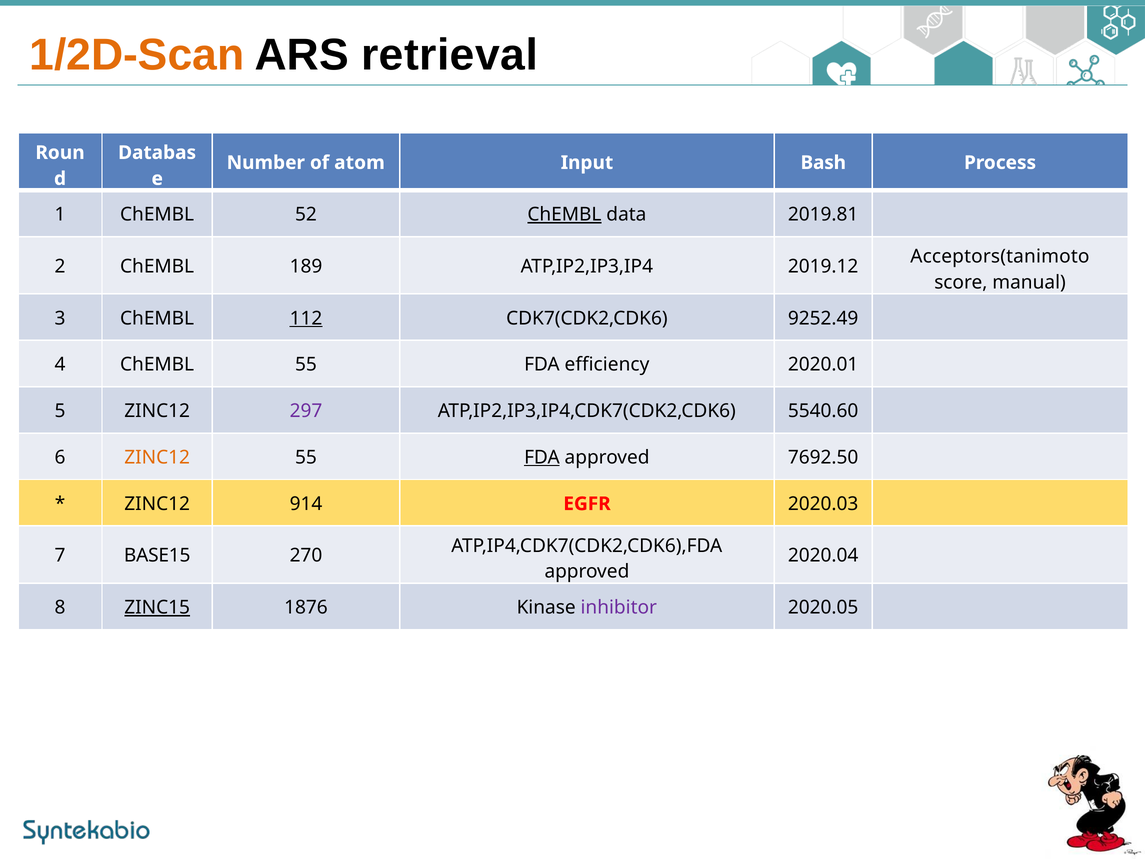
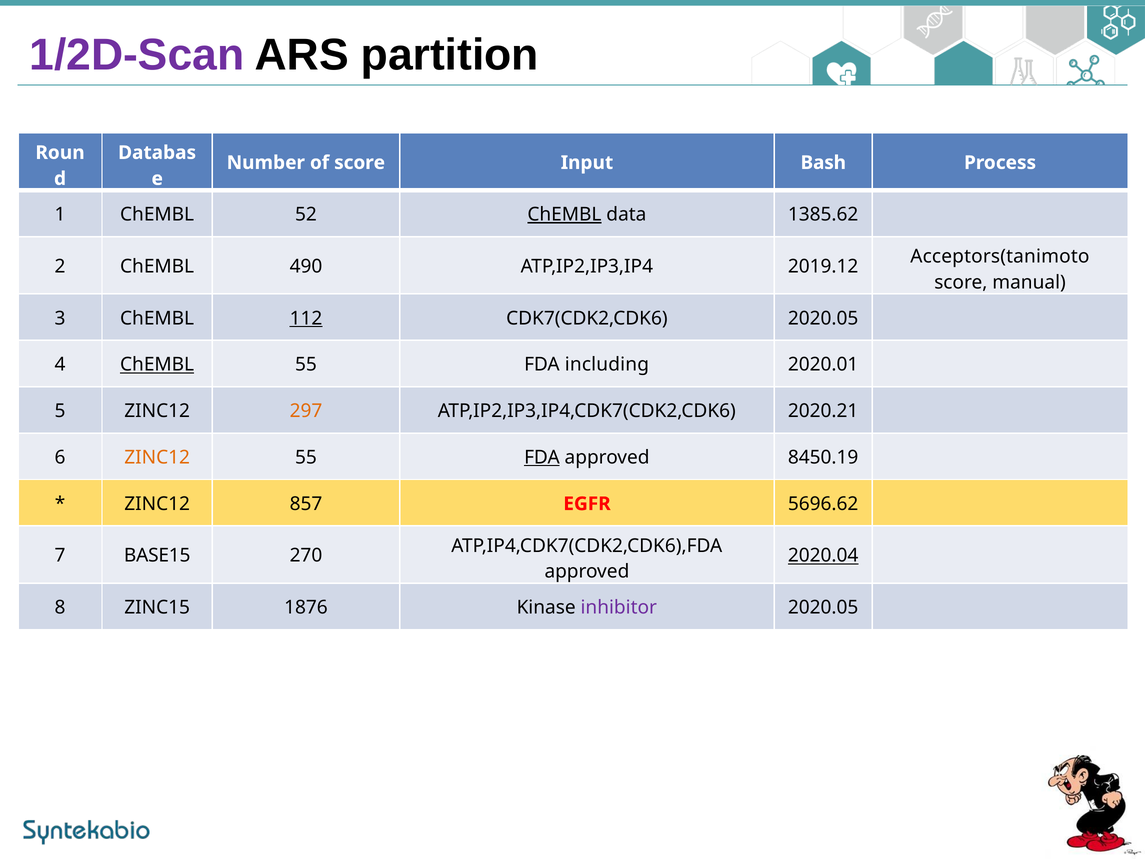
1/2D-Scan colour: orange -> purple (137, 55)
retrieval: retrieval -> partition (450, 55)
of atom: atom -> score (360, 163)
2019.81: 2019.81 -> 1385.62 (823, 214)
189: 189 -> 490 (306, 266)
CDK7(CDK2,CDK6 9252.49: 9252.49 -> 2020.05 (823, 318)
ChEMBL underline: none -> present (157, 365)
efficiency: efficiency -> including (607, 365)
297 colour: purple -> orange (306, 411)
5540.60: 5540.60 -> 2020.21 (823, 411)
7692.50: 7692.50 -> 8450.19 (823, 457)
914: 914 -> 857 (306, 504)
2020.03: 2020.03 -> 5696.62 (823, 504)
2020.04 underline: none -> present (823, 556)
ZINC15 underline: present -> none (157, 607)
